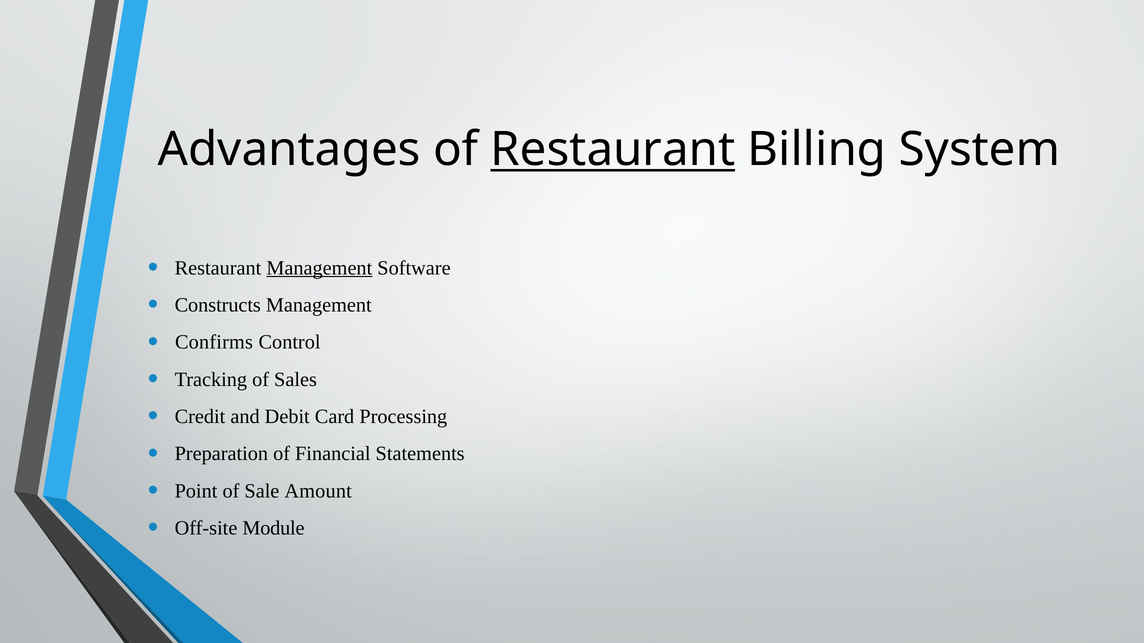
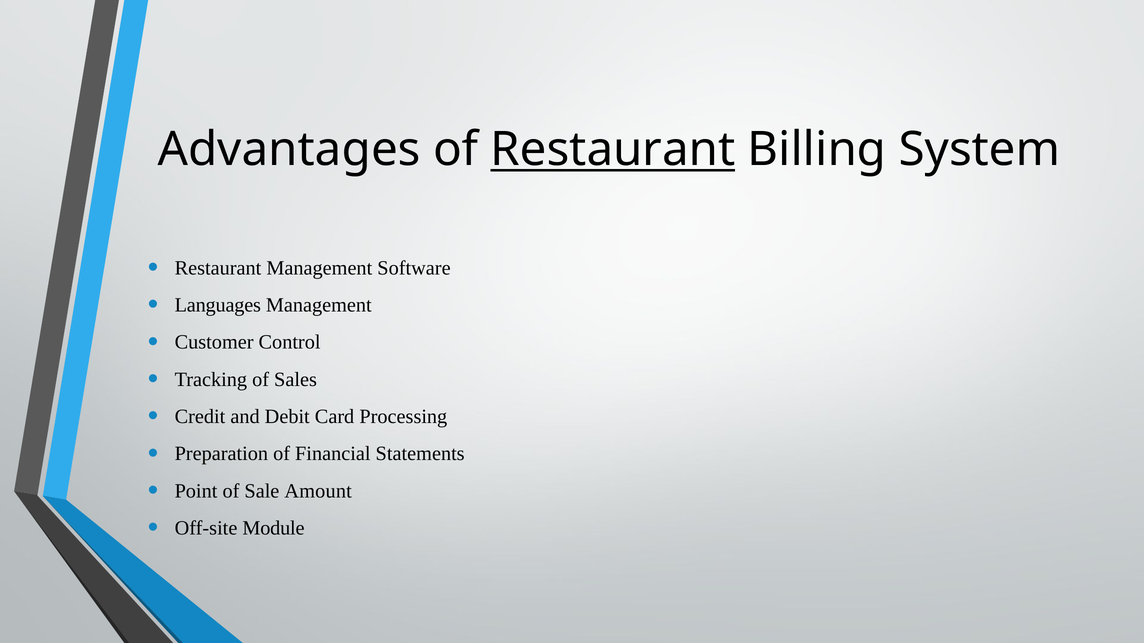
Management underline: present -> none (319, 268)
Constructs: Constructs -> Languages (218, 305)
Confirms: Confirms -> Customer (214, 342)
